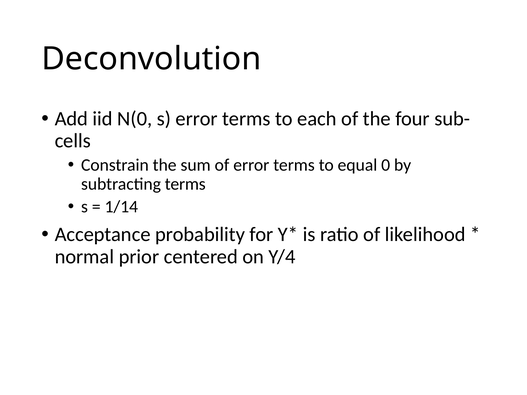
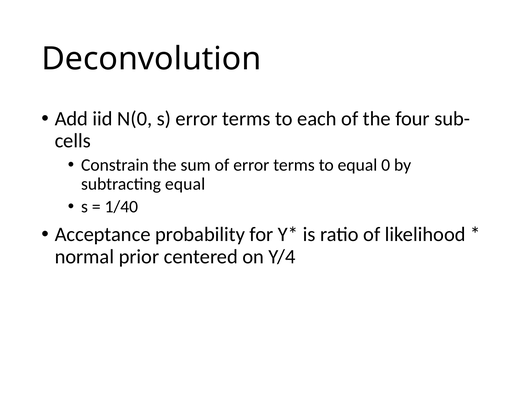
subtracting terms: terms -> equal (185, 184)
1/14: 1/14 -> 1/40 (121, 207)
